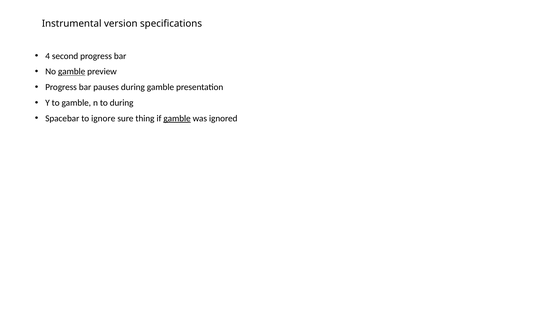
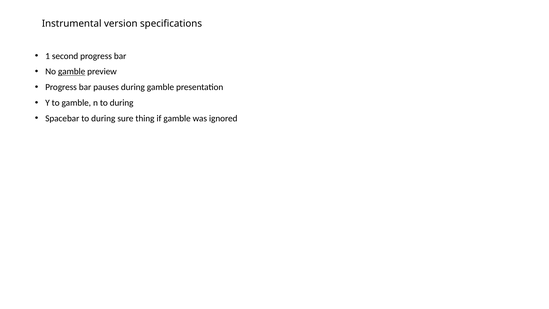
4: 4 -> 1 (48, 56)
Spacebar to ignore: ignore -> during (103, 118)
gamble underline: present -> none (177, 118)
